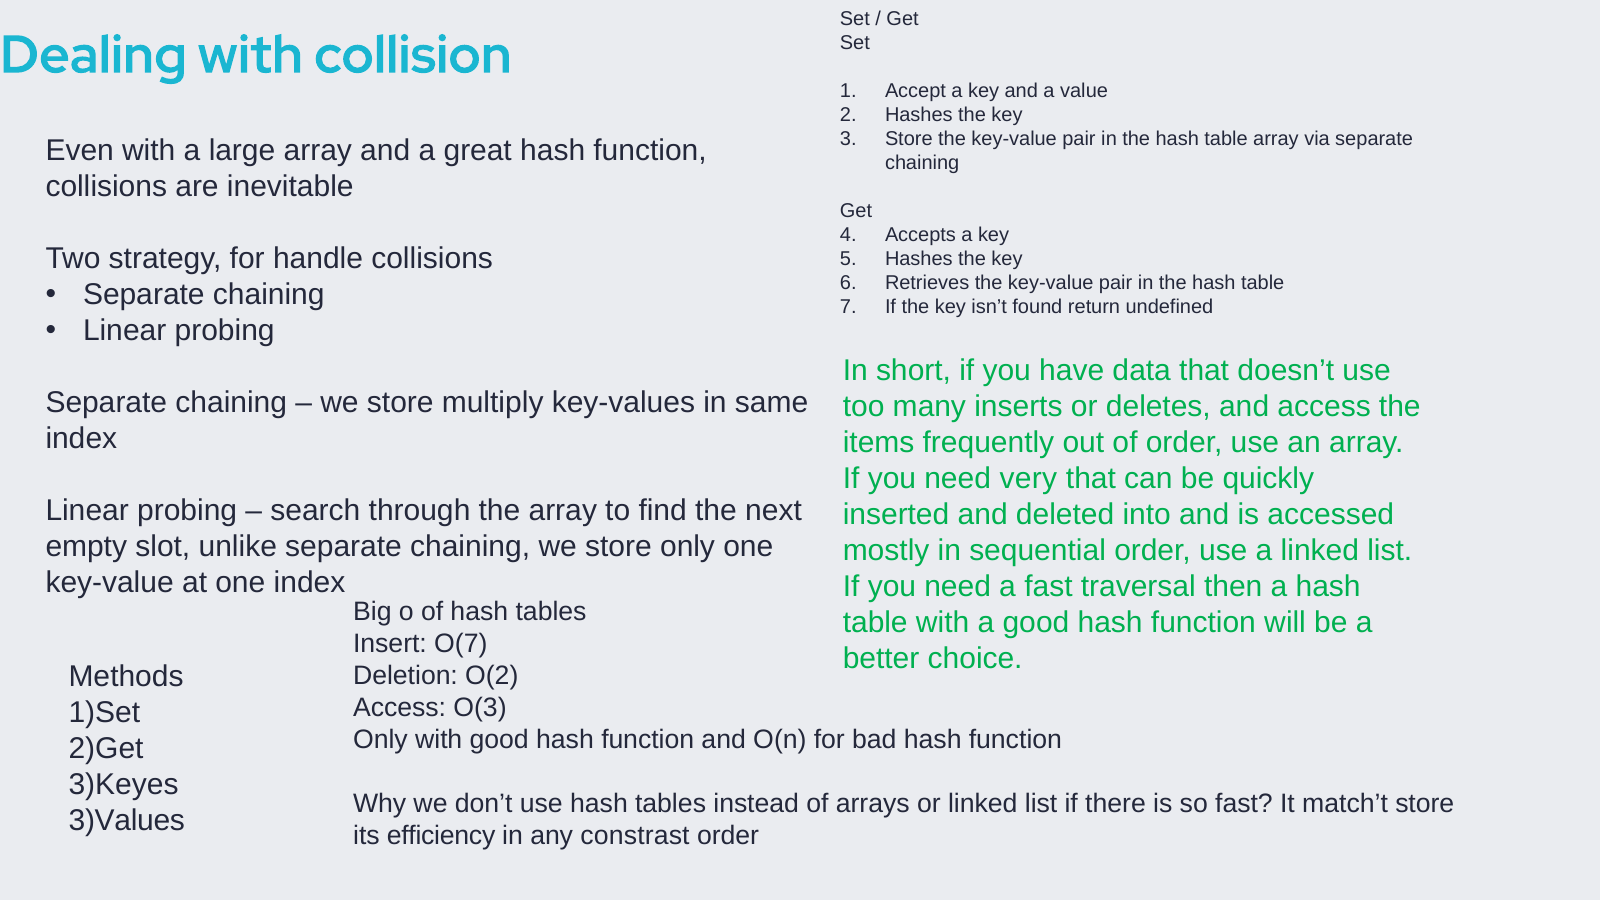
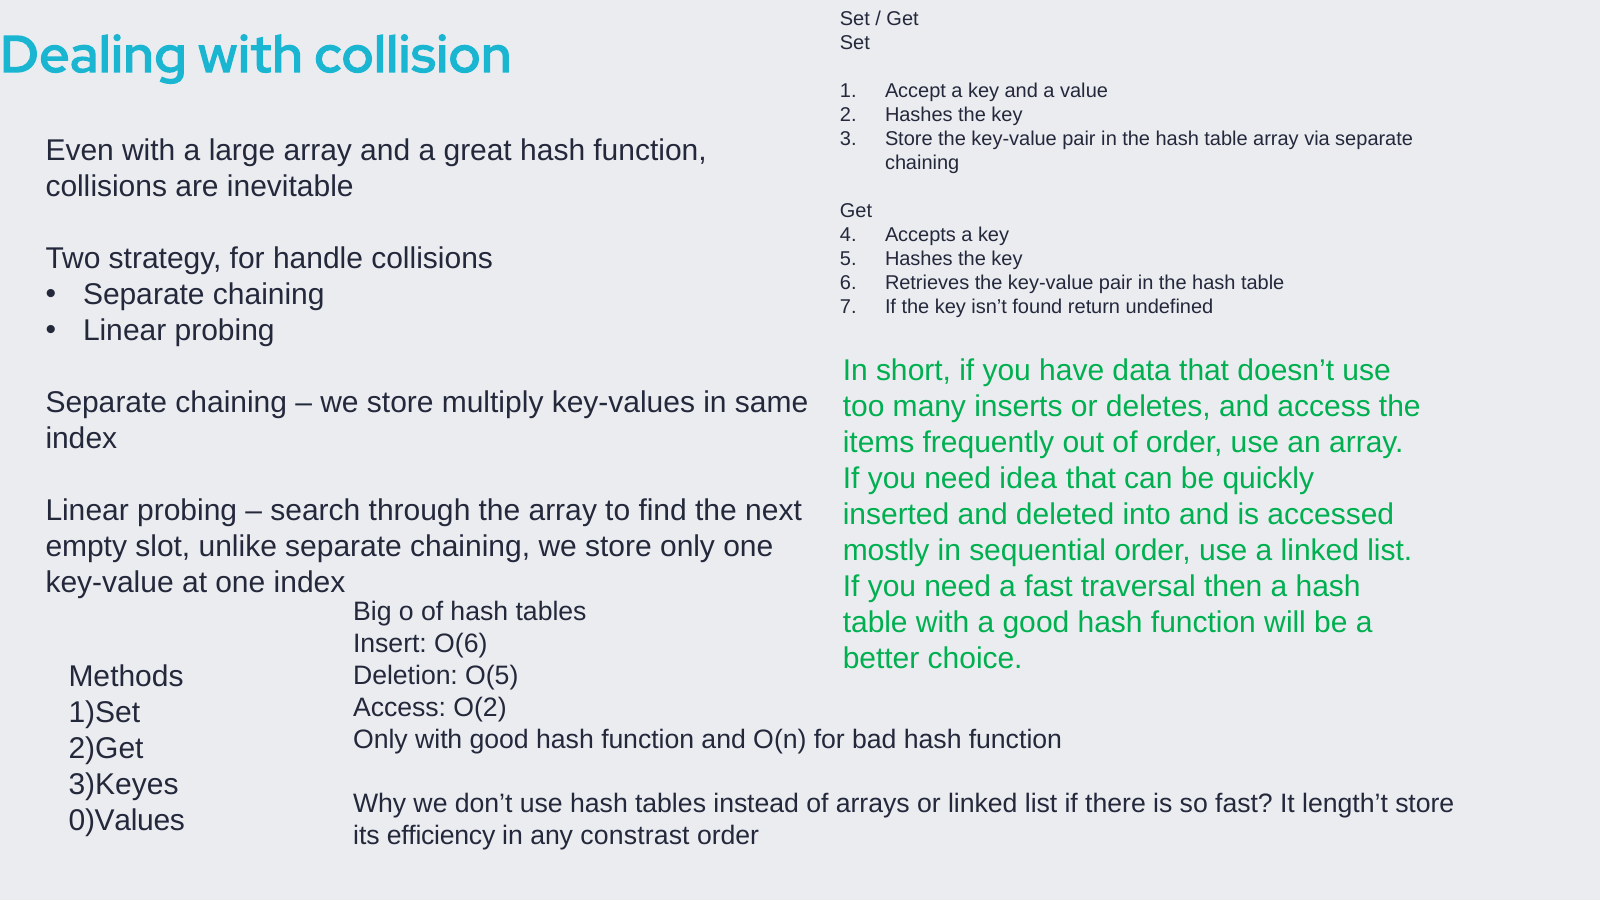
very: very -> idea (1028, 479)
O(7: O(7 -> O(6 (461, 644)
O(2: O(2 -> O(5 (492, 675)
O(3: O(3 -> O(2 (480, 707)
match’t: match’t -> length’t (1345, 803)
3)Values: 3)Values -> 0)Values (127, 820)
